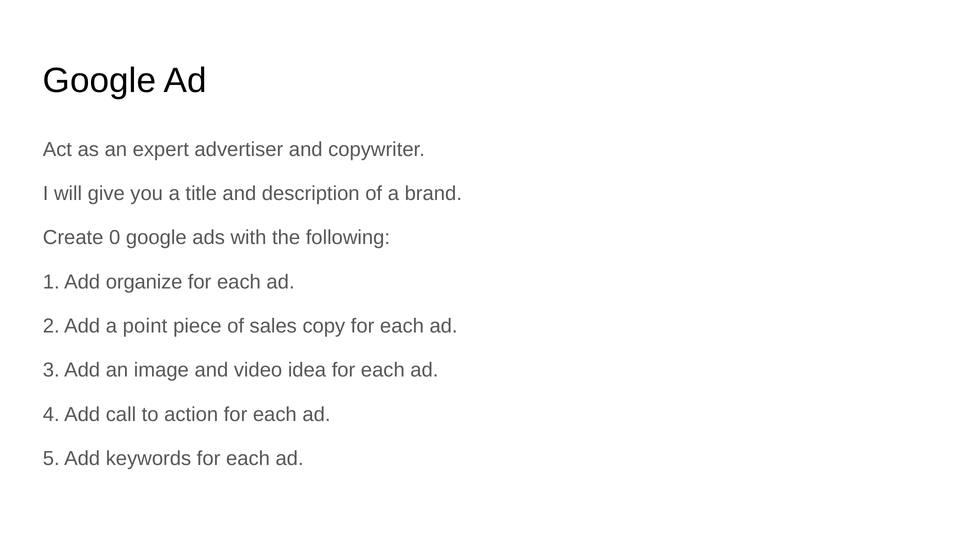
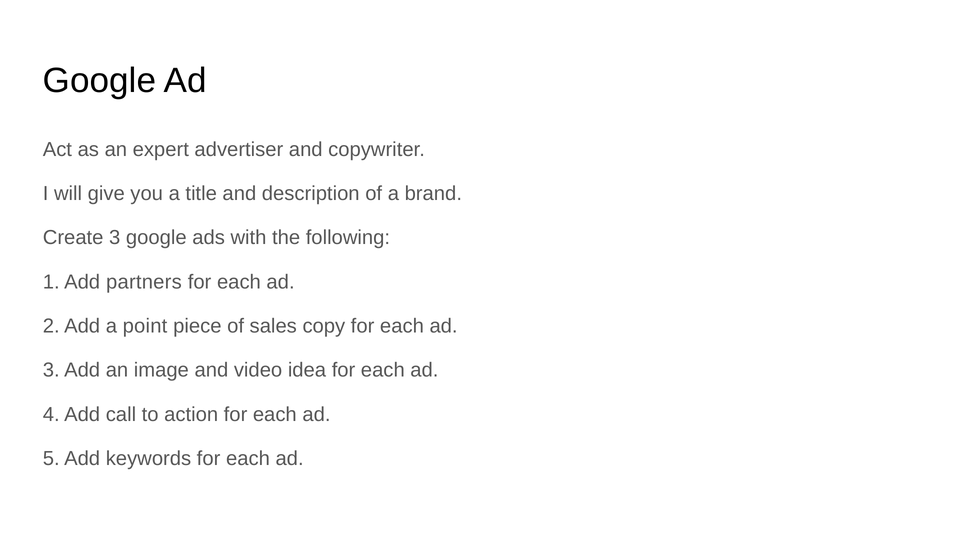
Create 0: 0 -> 3 (115, 238)
organize: organize -> partners (144, 282)
